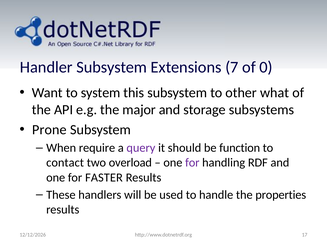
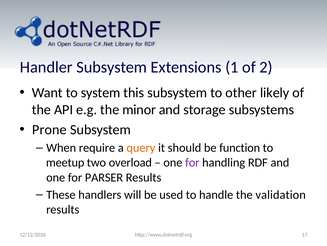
7: 7 -> 1 (232, 67)
0: 0 -> 2 (266, 67)
what: what -> likely (275, 92)
major: major -> minor (139, 109)
query colour: purple -> orange (141, 147)
contact: contact -> meetup (65, 162)
FASTER: FASTER -> PARSER (104, 177)
properties: properties -> validation (281, 194)
